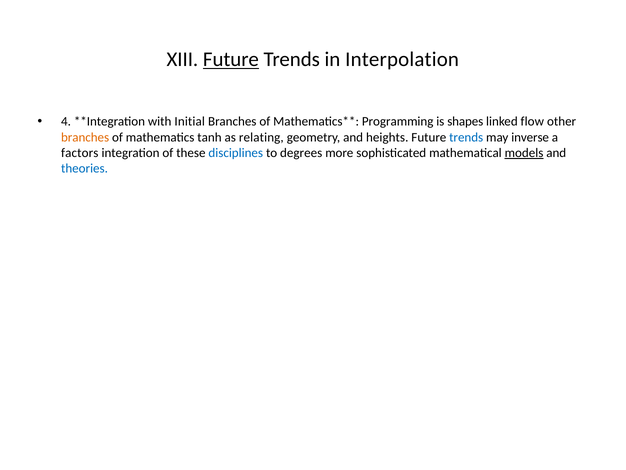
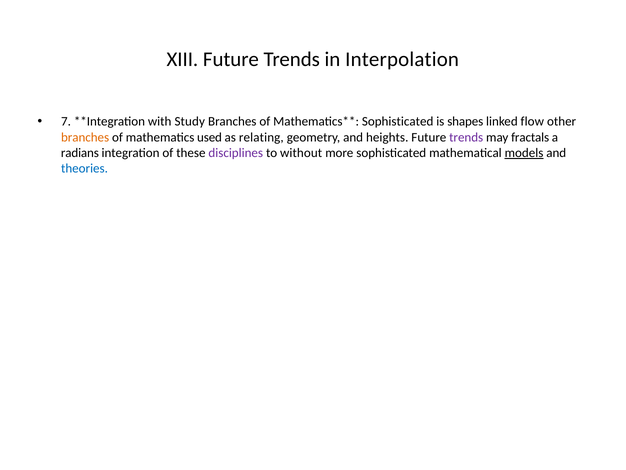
Future underline: present -> none (231, 59)
4: 4 -> 7 (66, 121)
Initial: Initial -> Study (190, 121)
Programming: Programming -> Sophisticated (398, 121)
tanh: tanh -> used (210, 137)
trends colour: blue -> purple (466, 137)
inverse: inverse -> fractals (530, 137)
factors: factors -> radians (80, 153)
disciplines colour: blue -> purple (236, 153)
degrees: degrees -> without (301, 153)
